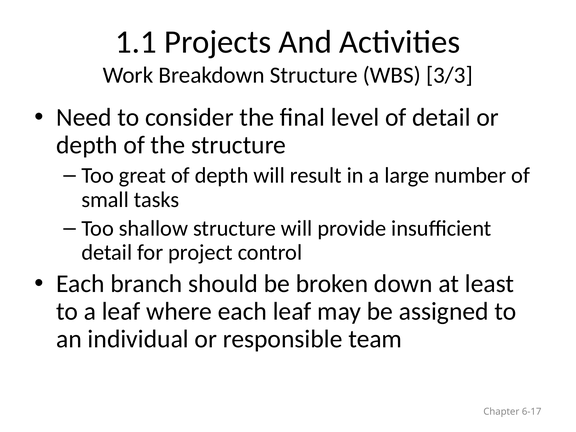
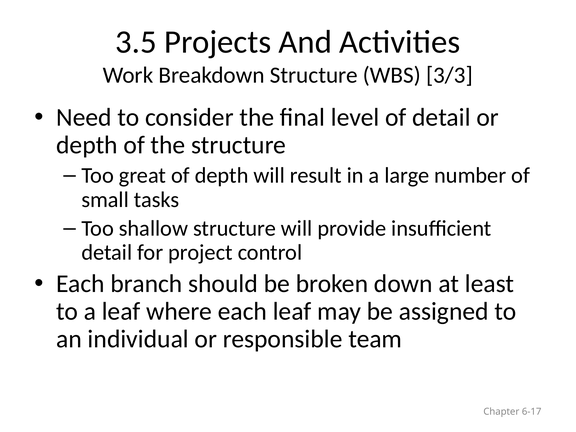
1.1: 1.1 -> 3.5 (136, 42)
